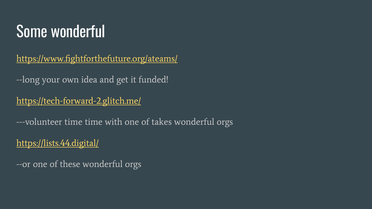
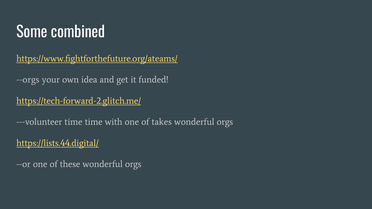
Some wonderful: wonderful -> combined (78, 32)
--long: --long -> --orgs (28, 80)
